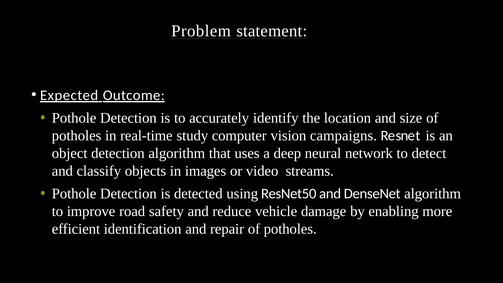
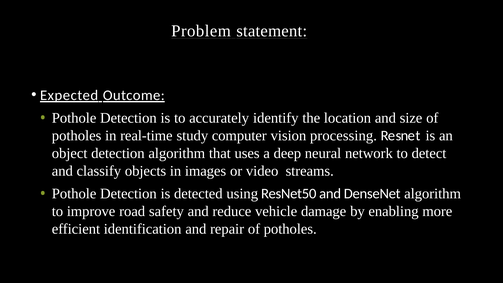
campaigns: campaigns -> processing (343, 136)
